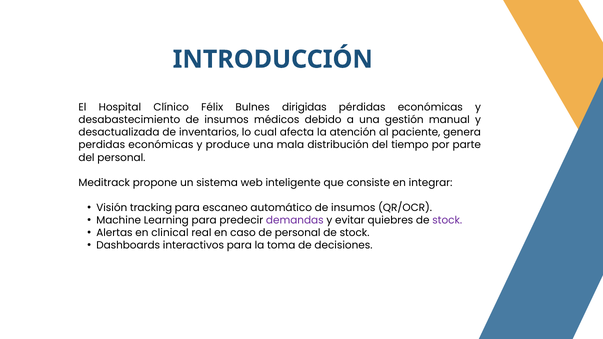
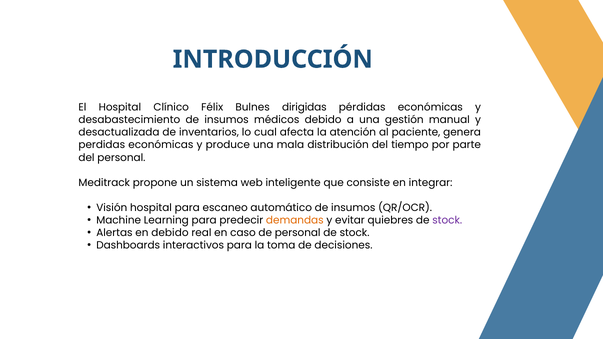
Visión tracking: tracking -> hospital (151, 208)
demandas colour: purple -> orange (295, 220)
en clinical: clinical -> debido (170, 233)
